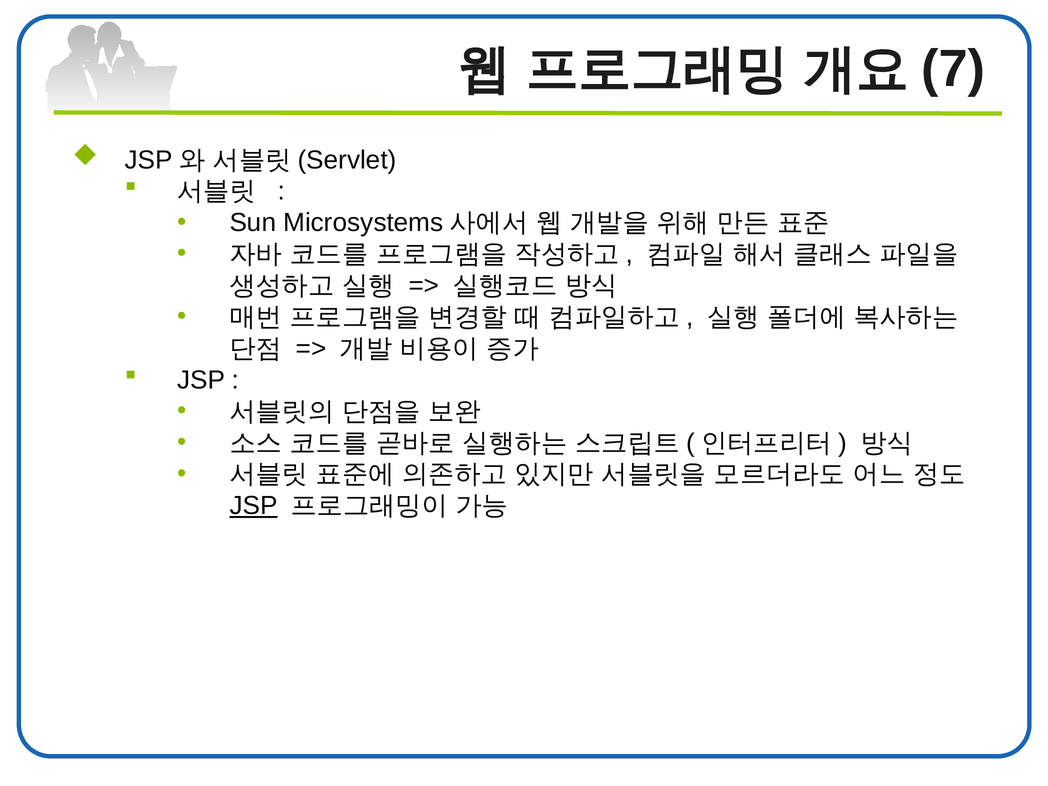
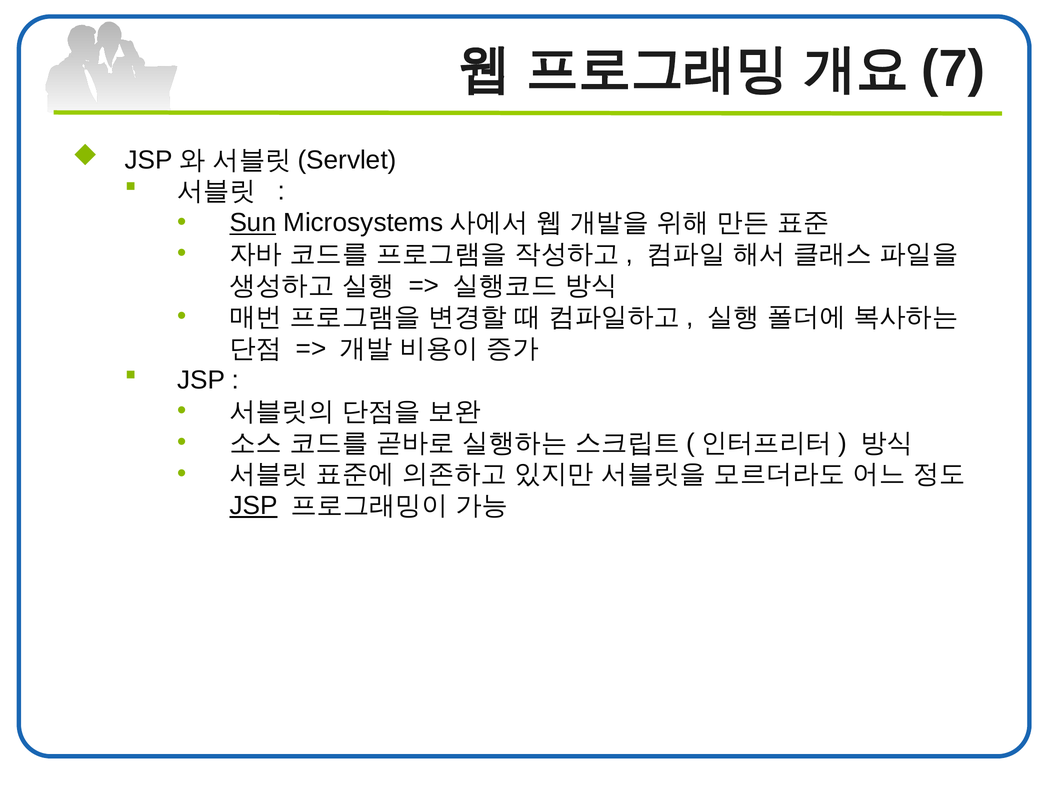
Sun underline: none -> present (253, 223)
